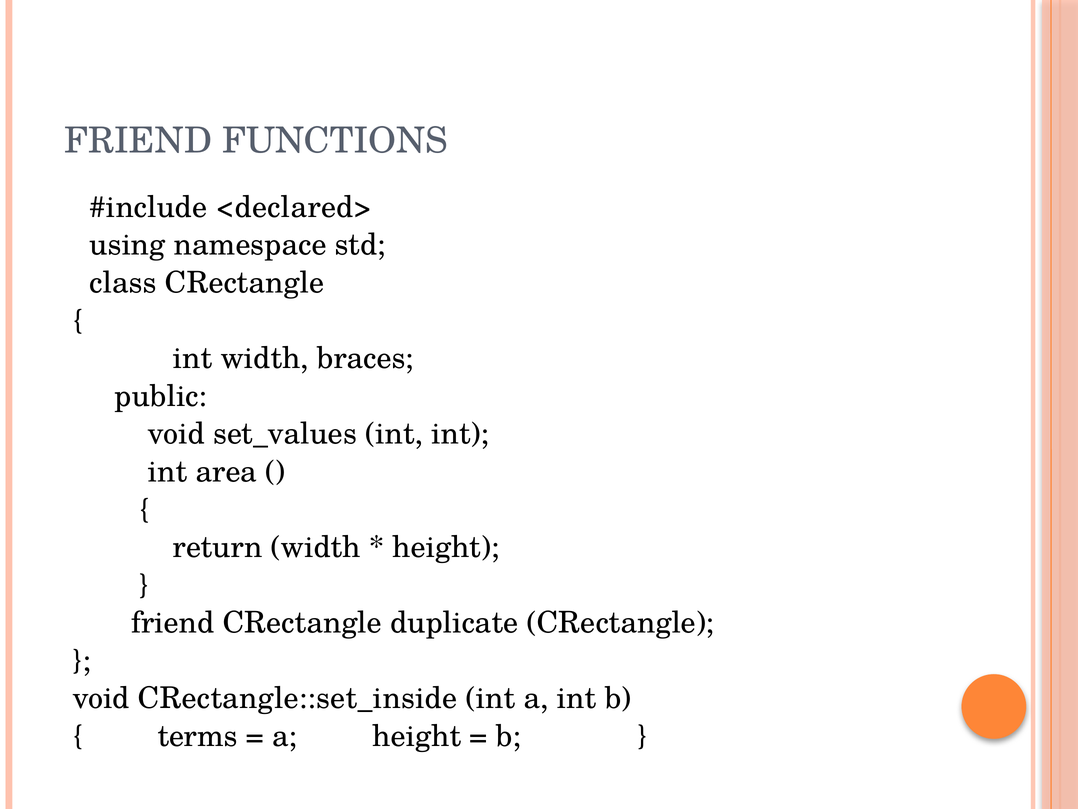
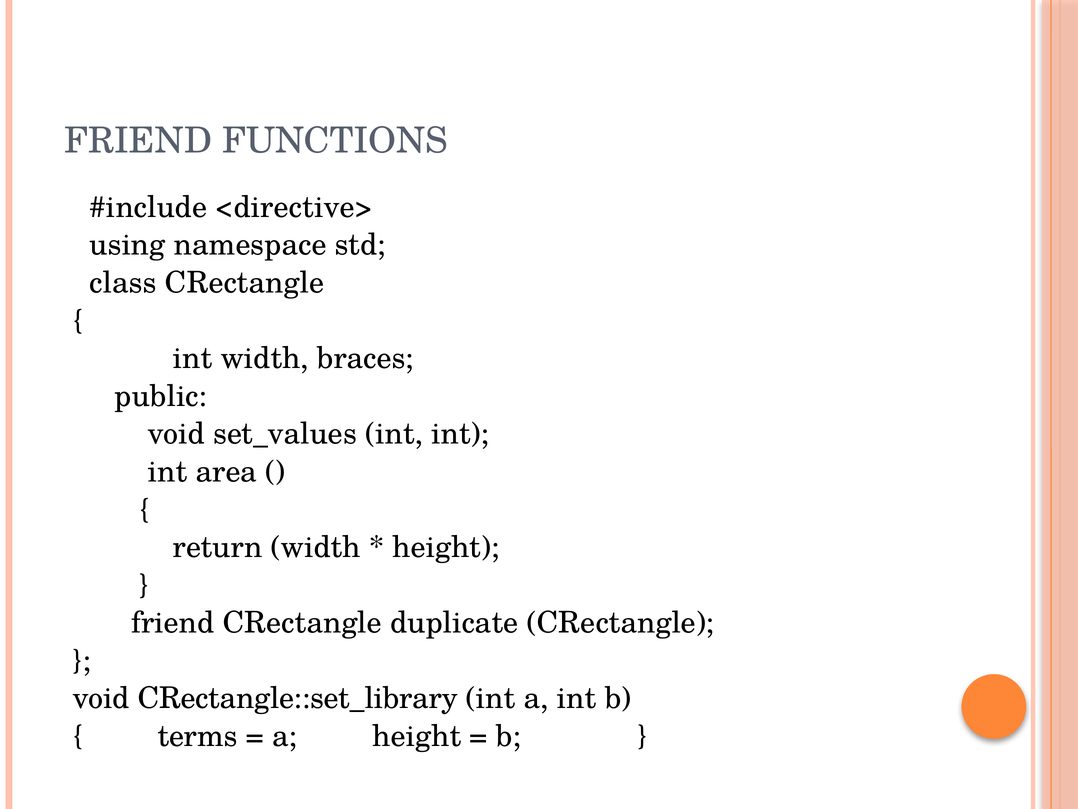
<declared>: <declared> -> <directive> (294, 207)
CRectangle::set_inside: CRectangle::set_inside -> CRectangle::set_library (298, 698)
